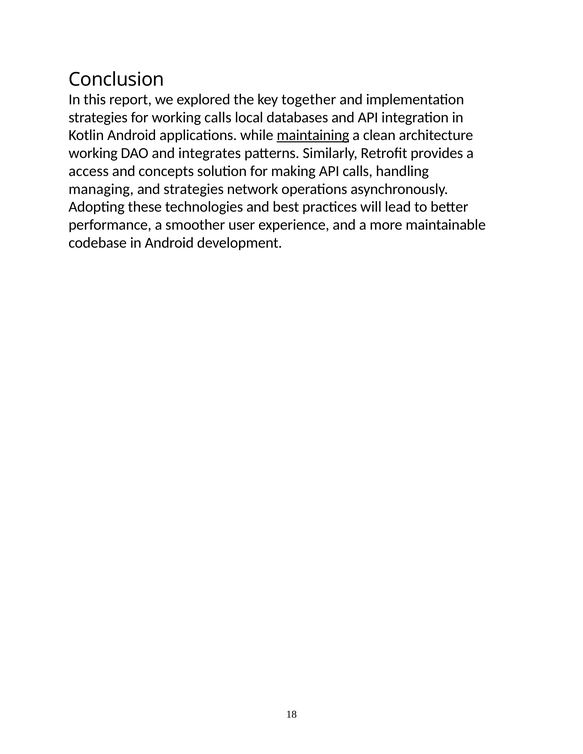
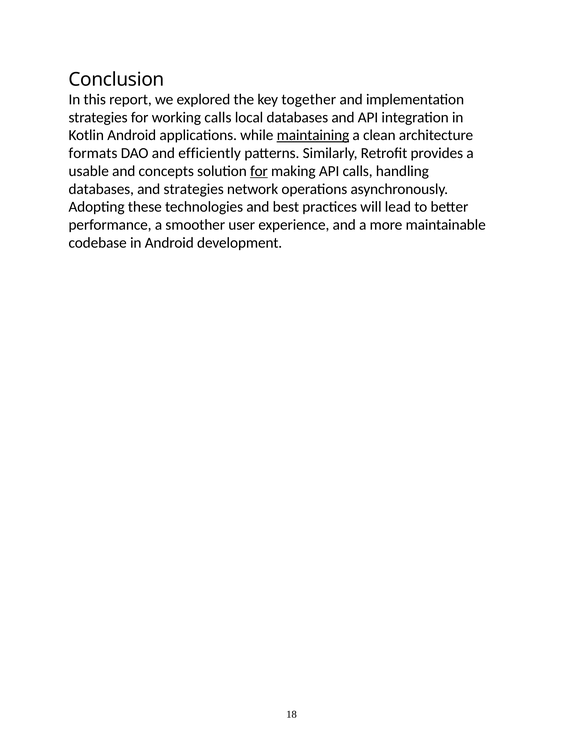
working: working -> formats (93, 153)
integrates: integrates -> efficiently (210, 153)
access: access -> usable (89, 171)
for underline: none -> present (259, 171)
managing: managing -> databases (101, 189)
